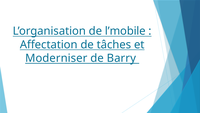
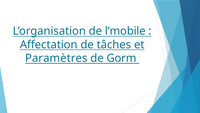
Moderniser: Moderniser -> Paramètres (56, 58)
Barry: Barry -> Gorm (121, 58)
